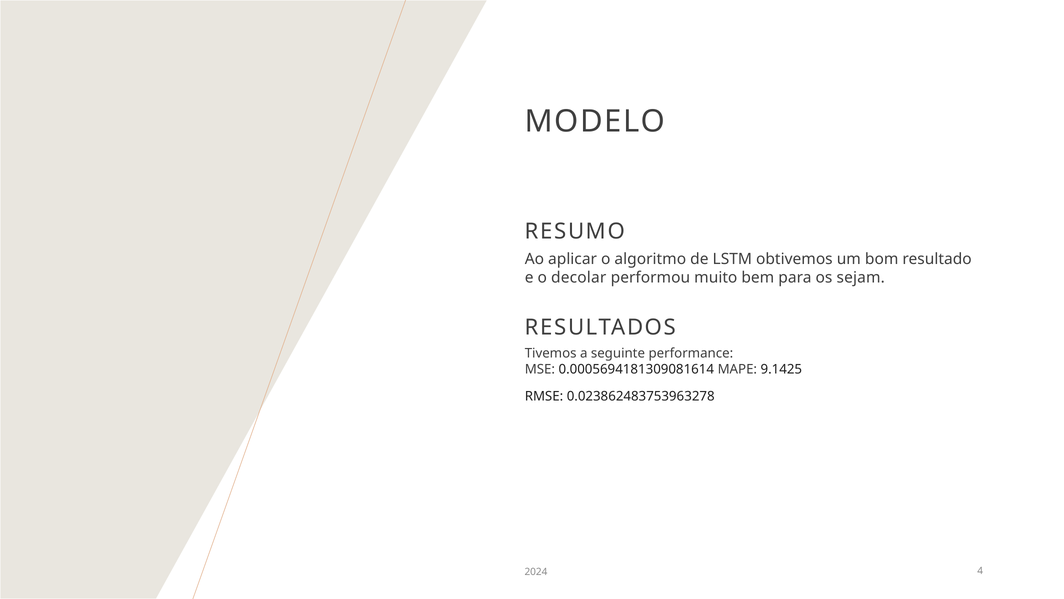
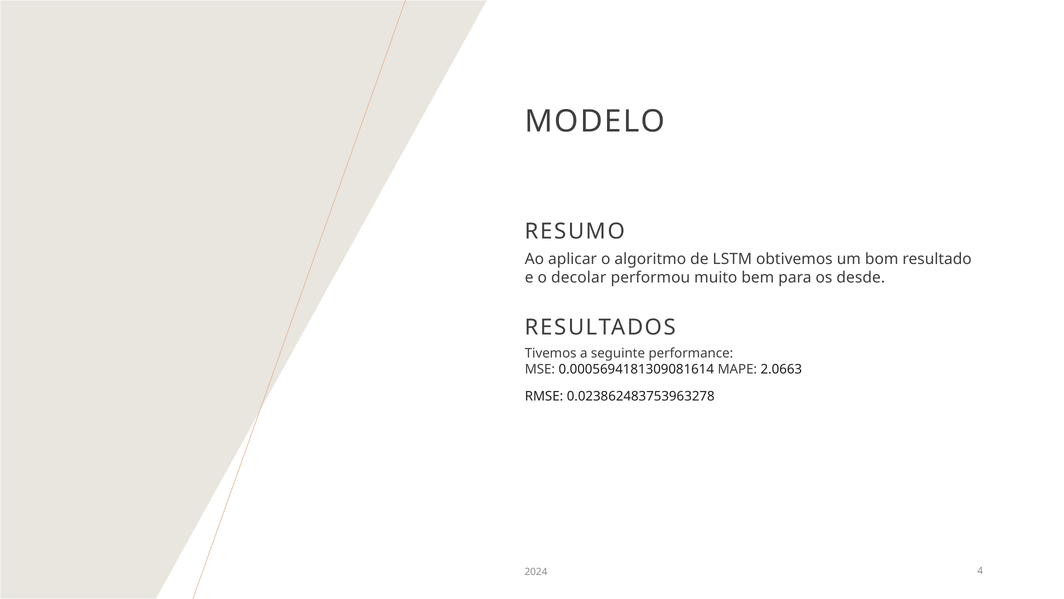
sejam: sejam -> desde (861, 277)
9.1425: 9.1425 -> 2.0663 (781, 369)
